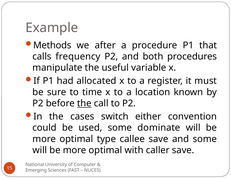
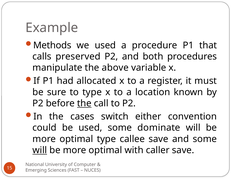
we after: after -> used (105, 45)
frequency: frequency -> preserved (78, 56)
useful: useful -> above (115, 68)
to time: time -> type (92, 92)
will underline: none -> present (40, 150)
